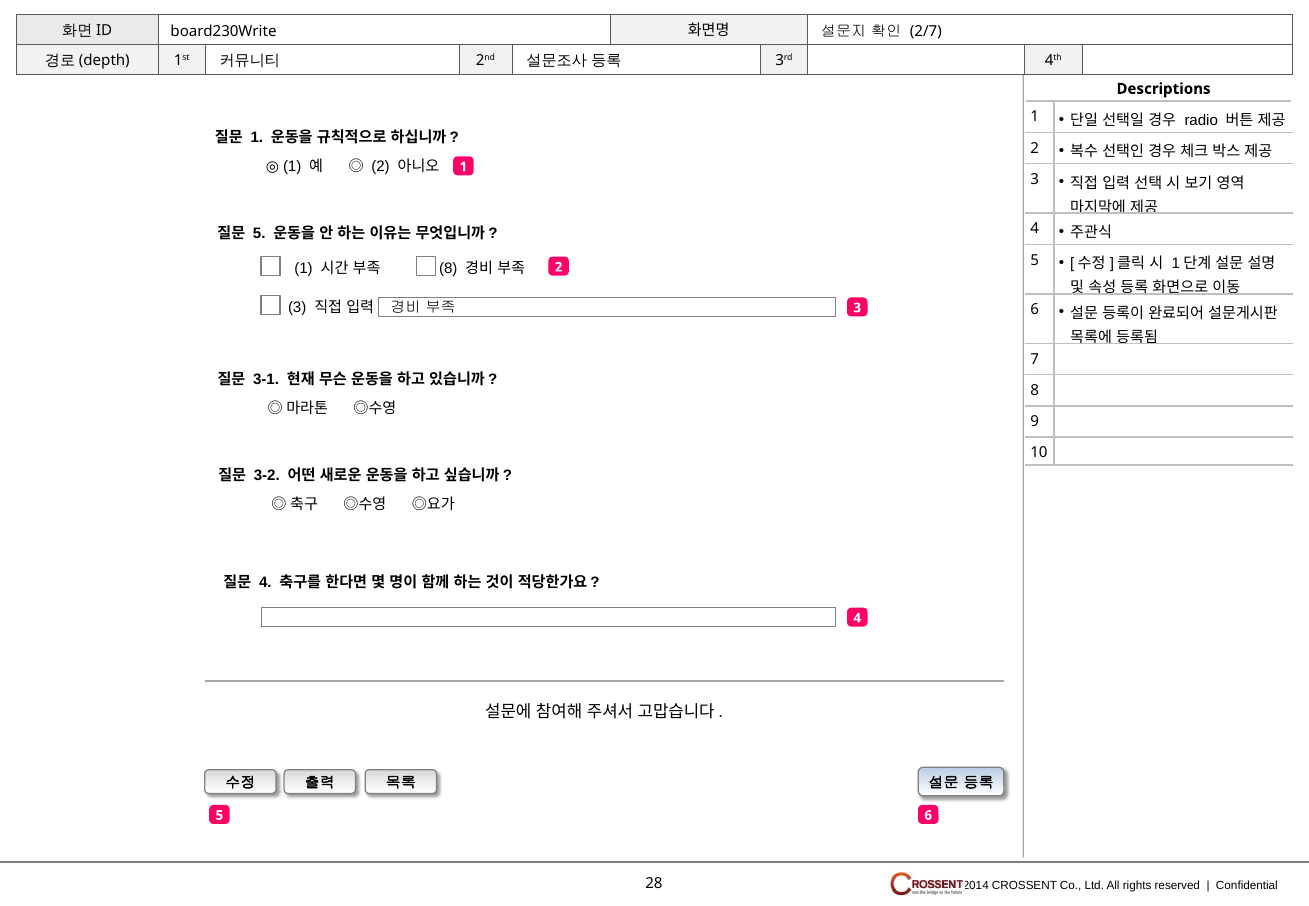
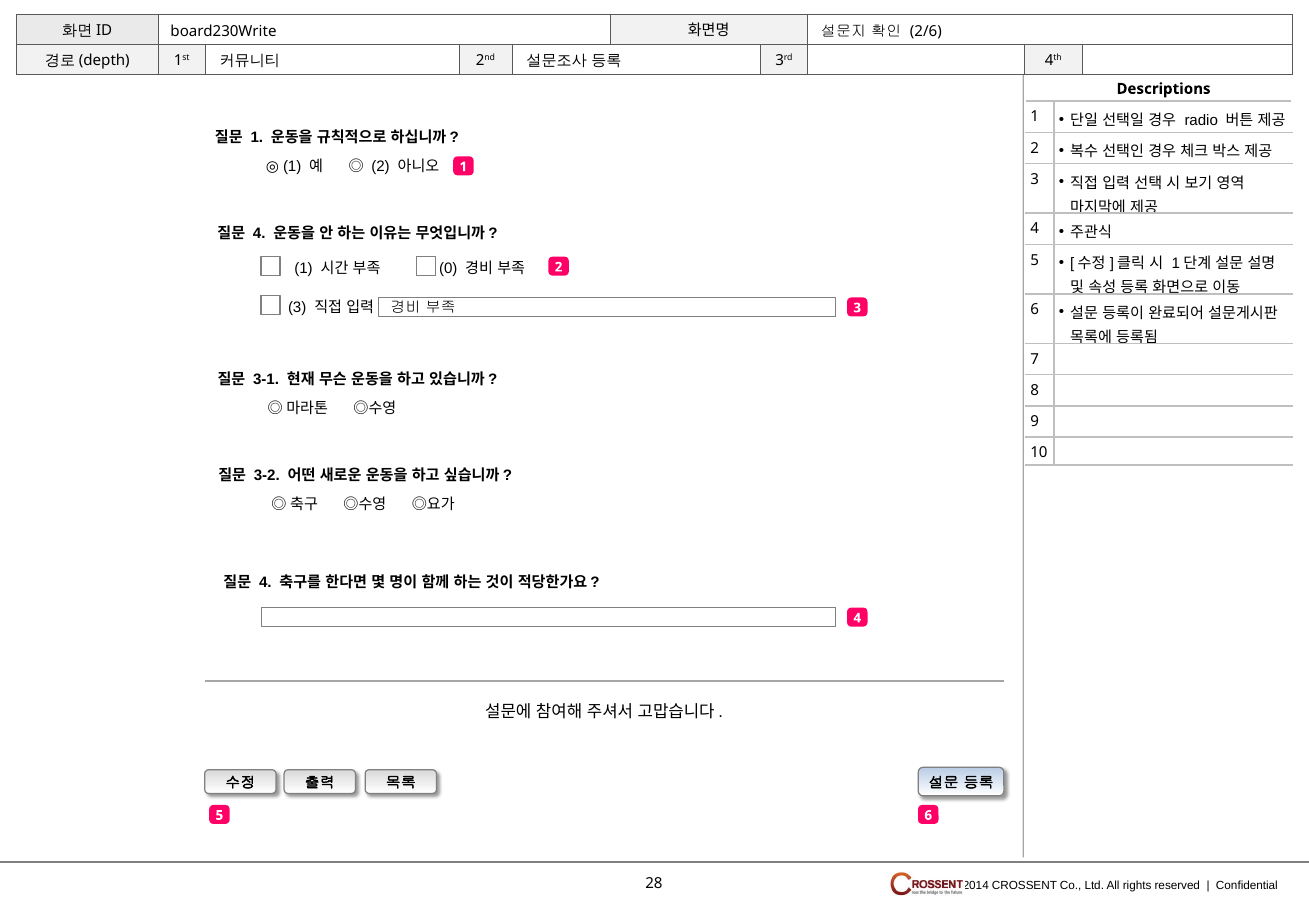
2/7: 2/7 -> 2/6 (926, 31)
5: 5 -> 4 (259, 233)
8: 8 -> 0 (448, 268)
